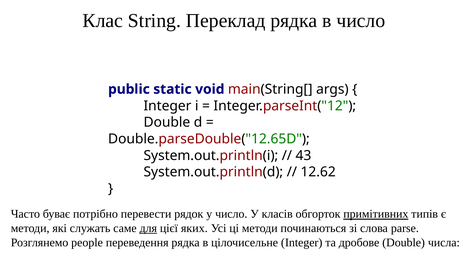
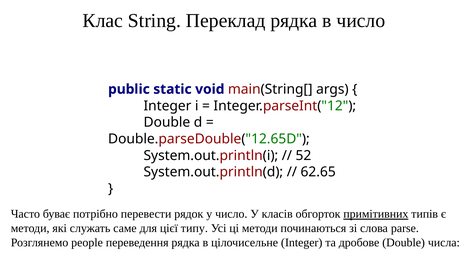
43: 43 -> 52 (303, 156)
12.62: 12.62 -> 62.65 (318, 172)
для underline: present -> none (148, 228)
яких: яких -> типу (194, 228)
